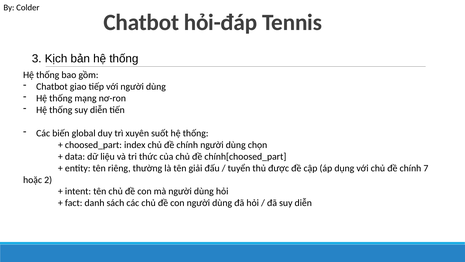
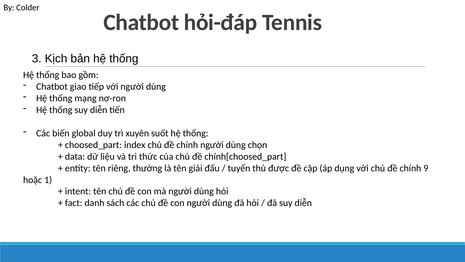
7: 7 -> 9 (426, 168)
2: 2 -> 1 (48, 179)
